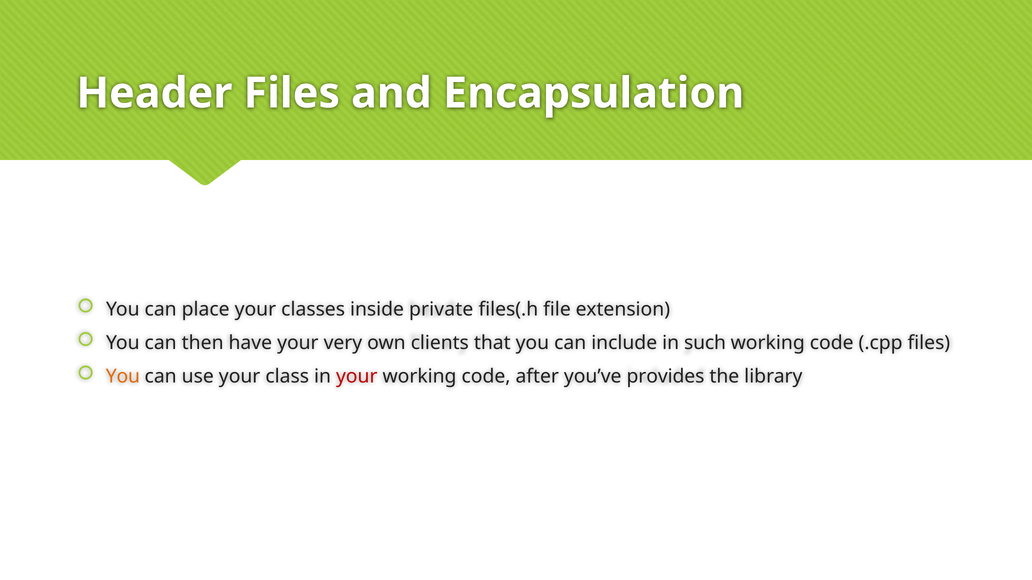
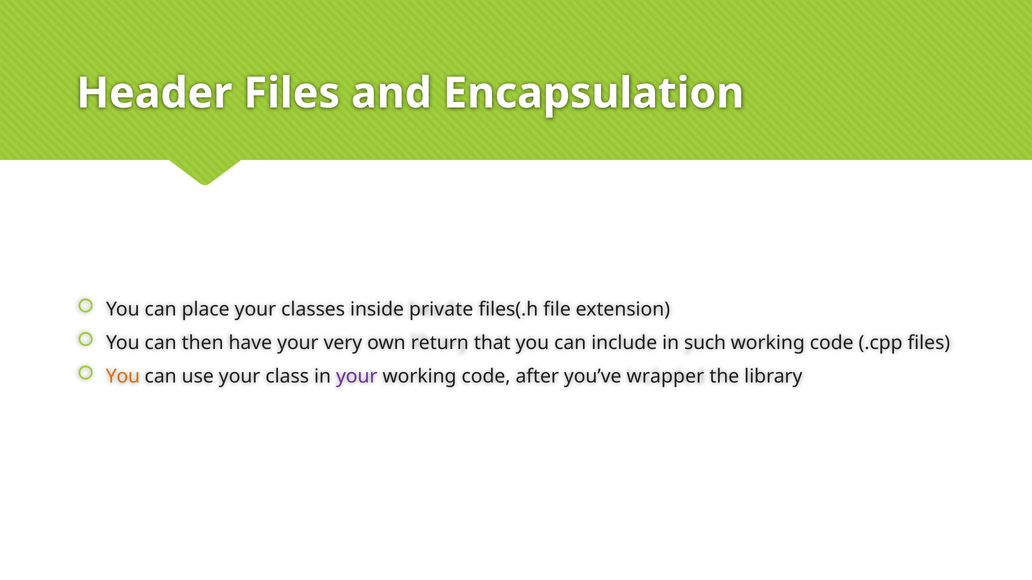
clients: clients -> return (440, 343)
your colour: red -> purple (357, 377)
provides: provides -> wrapper (665, 377)
